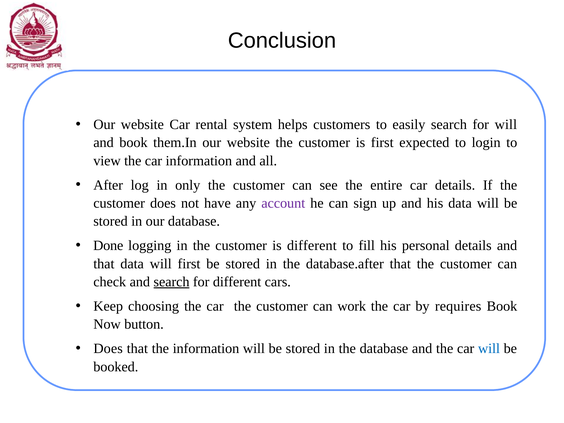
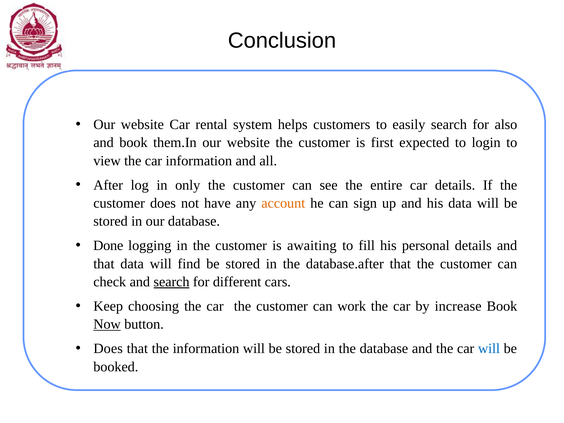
for will: will -> also (506, 125)
account colour: purple -> orange (283, 203)
is different: different -> awaiting (312, 246)
will first: first -> find (189, 264)
requires: requires -> increase (458, 306)
Now underline: none -> present (107, 324)
